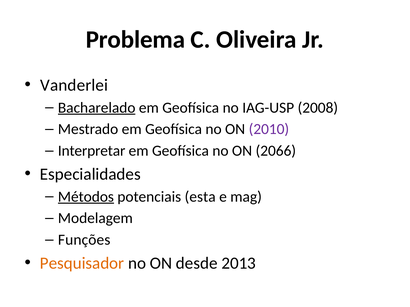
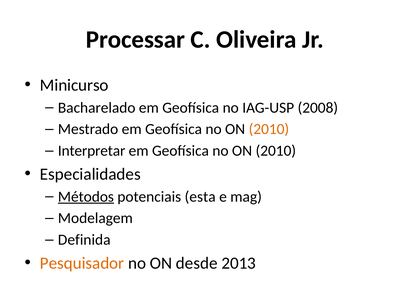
Problema: Problema -> Processar (135, 40)
Vanderlei: Vanderlei -> Minicurso (74, 85)
Bacharelado underline: present -> none (97, 108)
2010 colour: purple -> orange (269, 129)
2066: 2066 -> 2010 (276, 151)
Funções: Funções -> Definida (84, 240)
